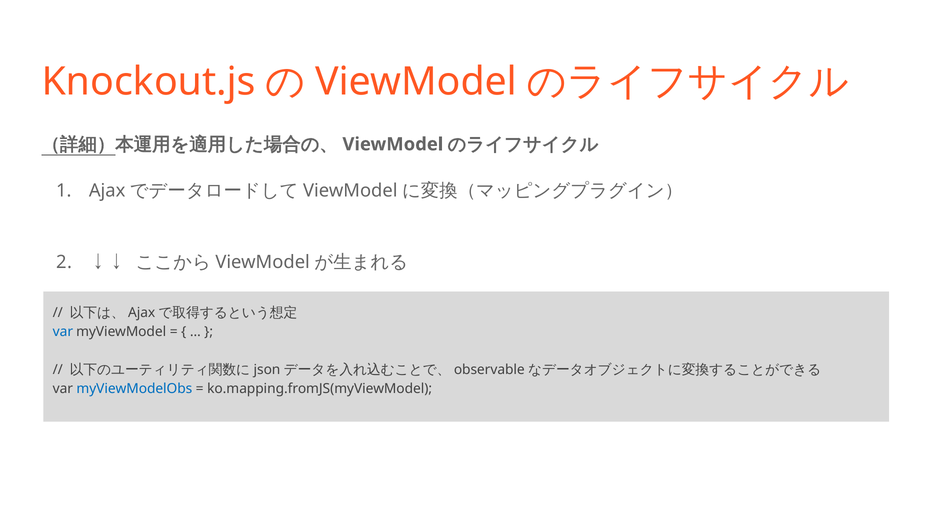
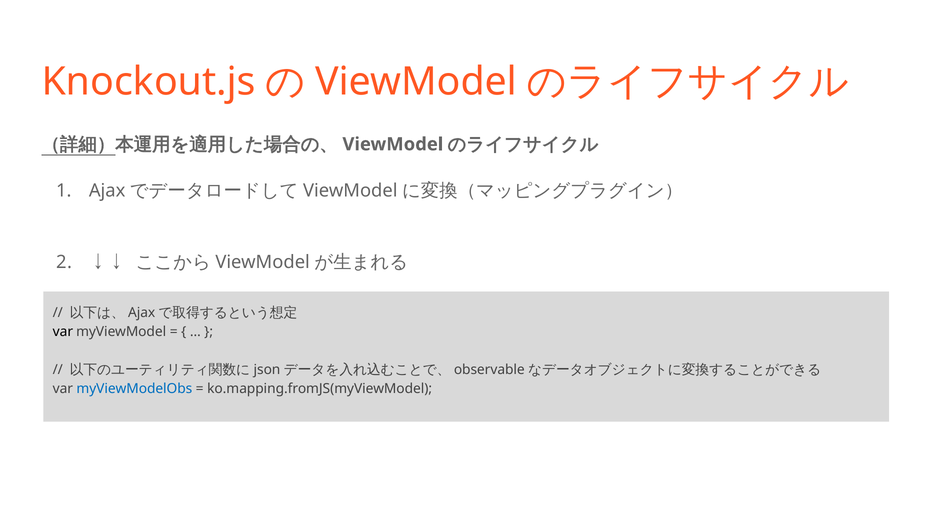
var colour: blue -> black (63, 331)
